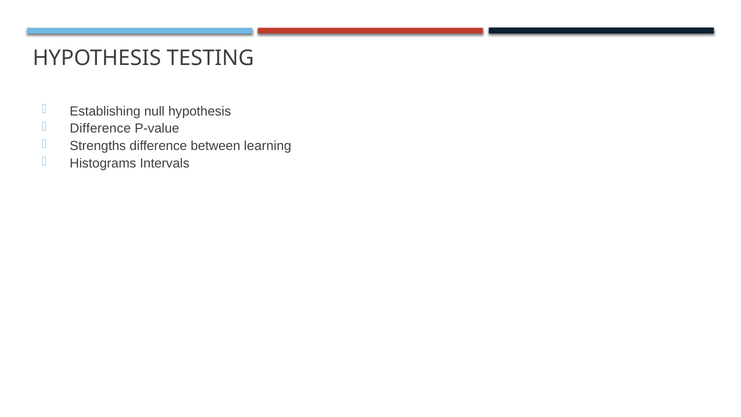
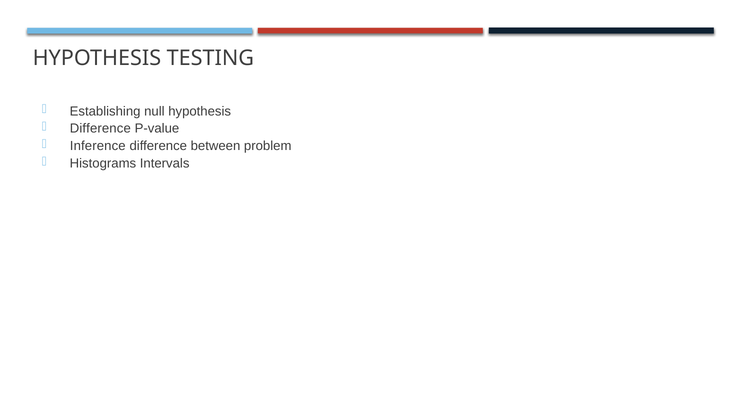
Strengths: Strengths -> Inference (98, 146)
learning: learning -> problem (268, 146)
